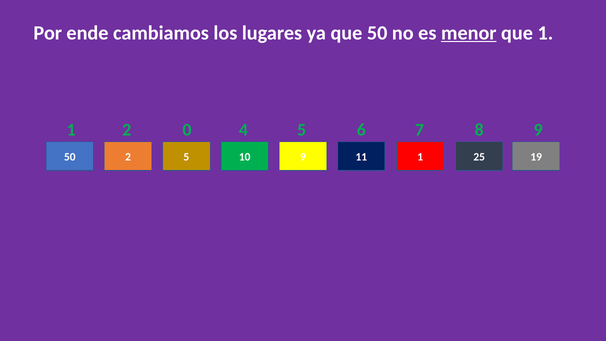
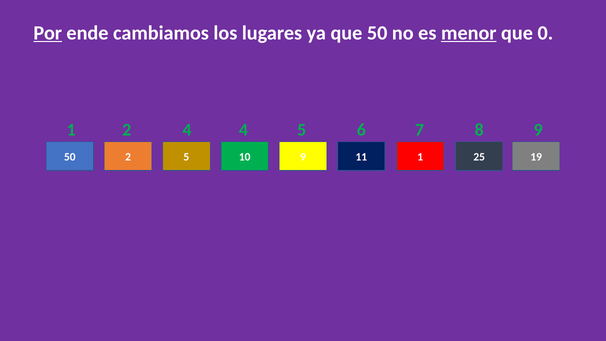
Por underline: none -> present (48, 33)
que 1: 1 -> 0 (545, 33)
2 0: 0 -> 4 (187, 130)
